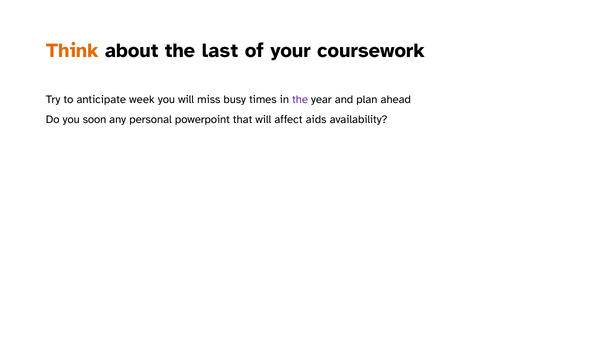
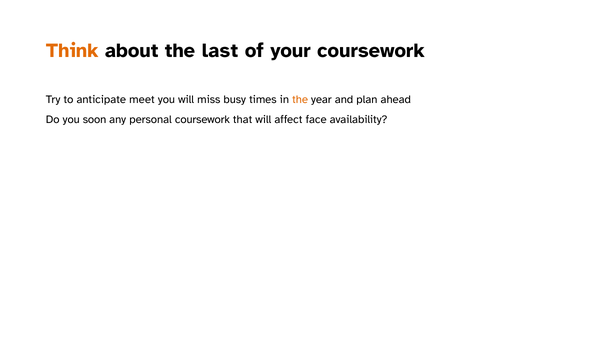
week: week -> meet (142, 100)
the colour: purple -> orange (300, 100)
personal powerpoint: powerpoint -> coursework (202, 120)
aids: aids -> face (316, 120)
